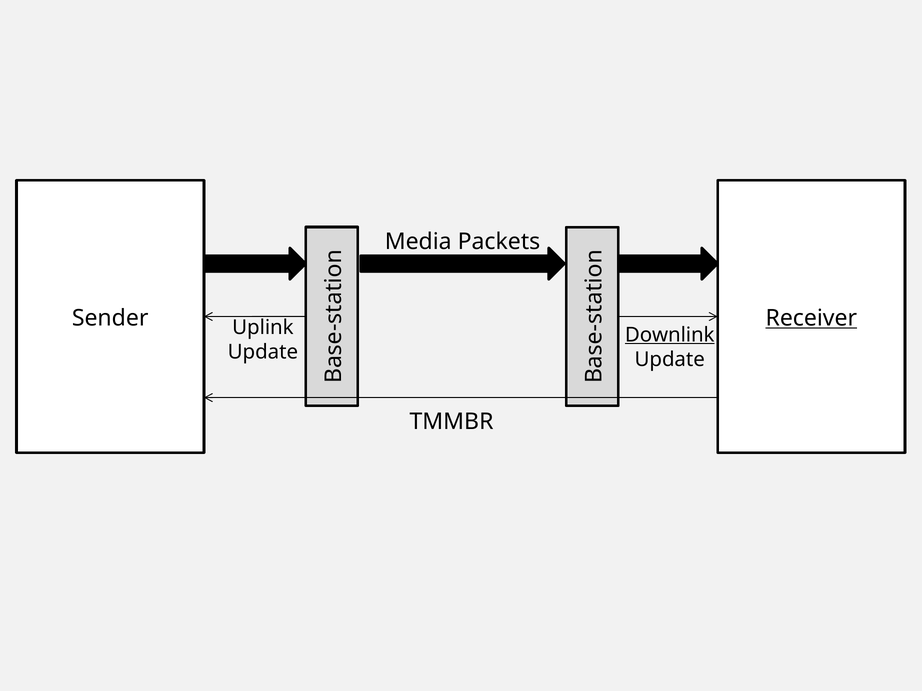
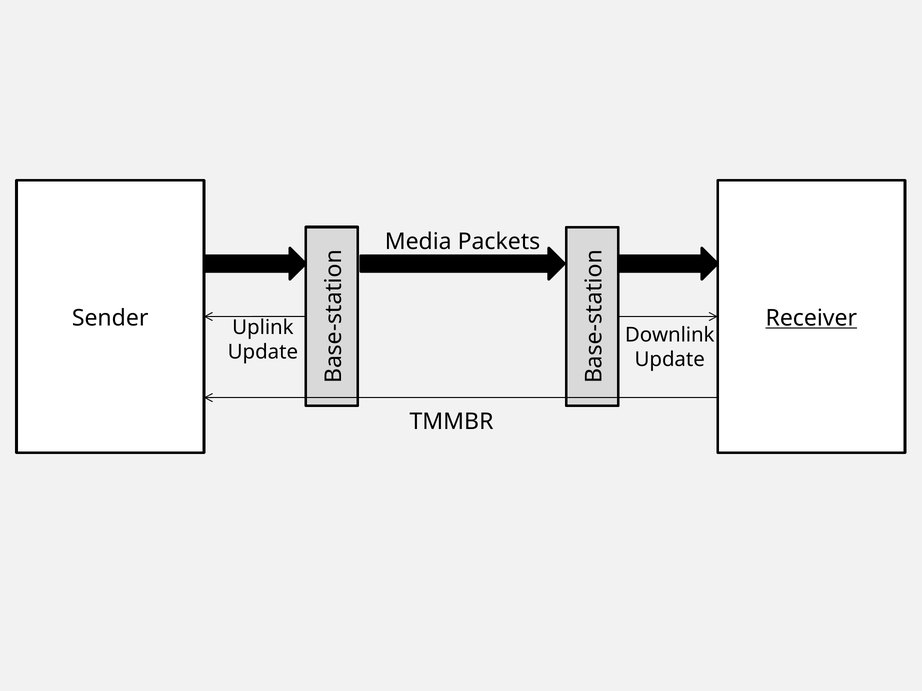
Downlink underline: present -> none (670, 335)
